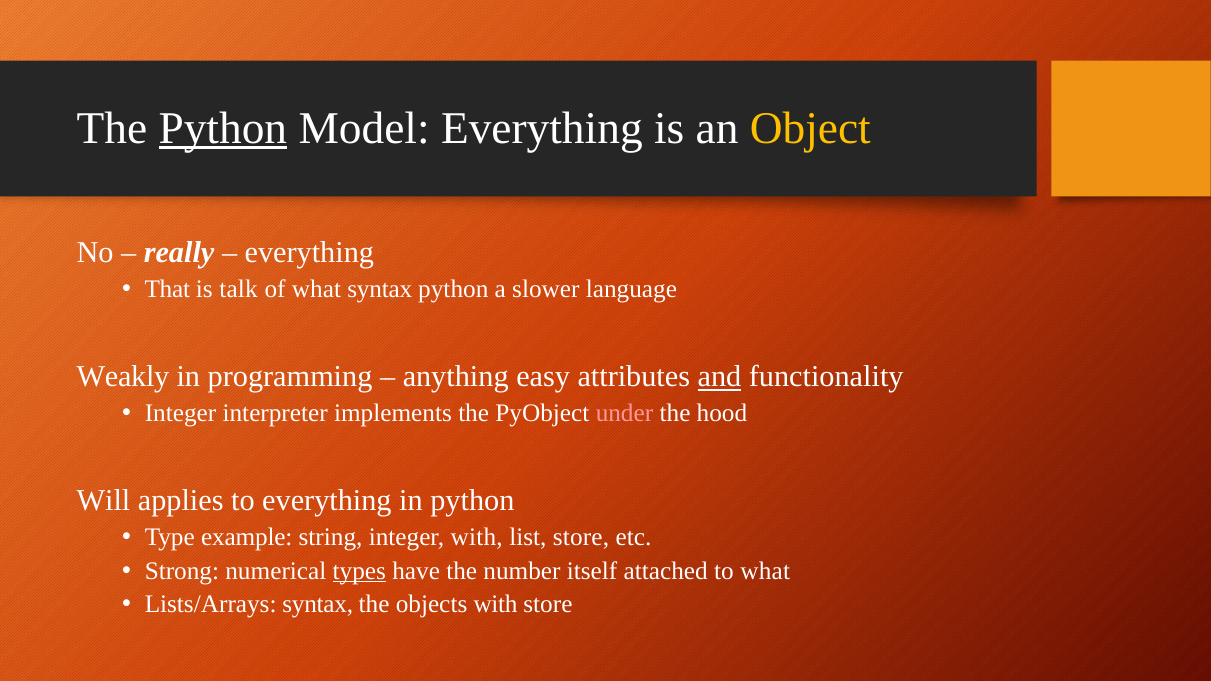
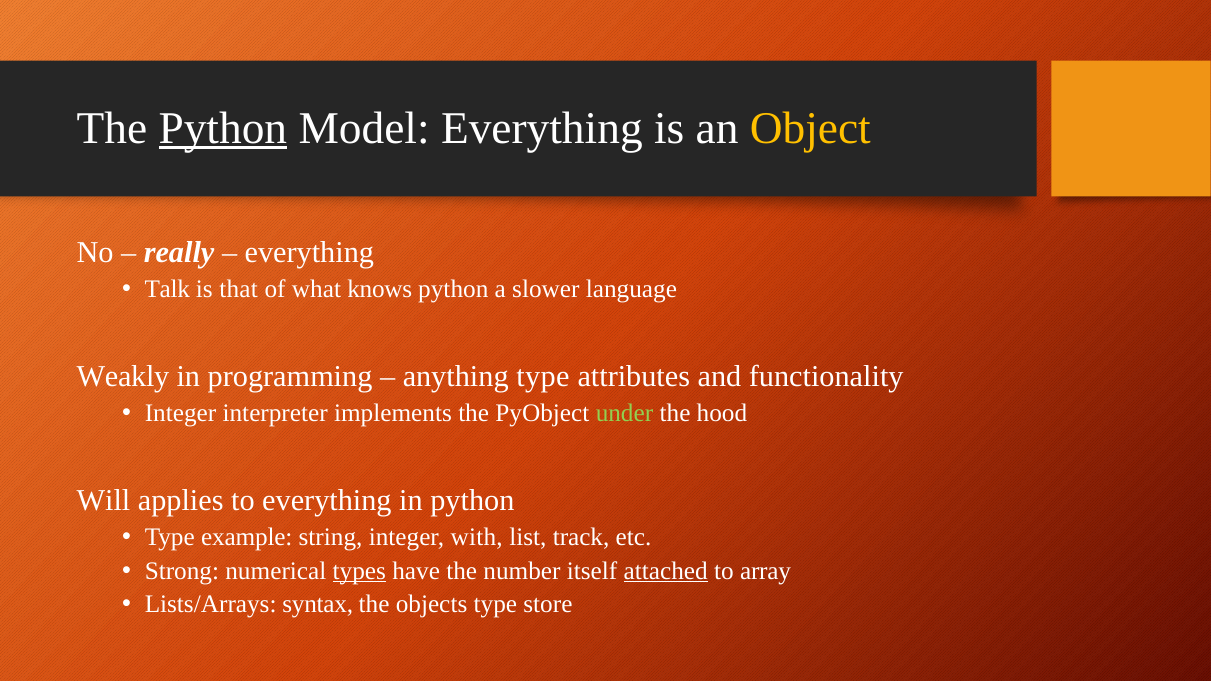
That: That -> Talk (167, 289)
talk: talk -> that (239, 289)
what syntax: syntax -> knows (380, 289)
anything easy: easy -> type (543, 377)
and underline: present -> none (719, 377)
under colour: pink -> light green (624, 413)
list store: store -> track (581, 537)
attached underline: none -> present (666, 571)
to what: what -> array (765, 571)
objects with: with -> type (495, 604)
